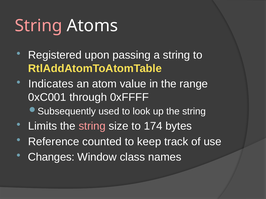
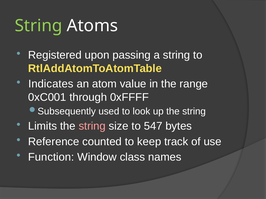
String colour: pink -> light green (39, 26)
174: 174 -> 547 (153, 126)
Changes: Changes -> Function (51, 157)
